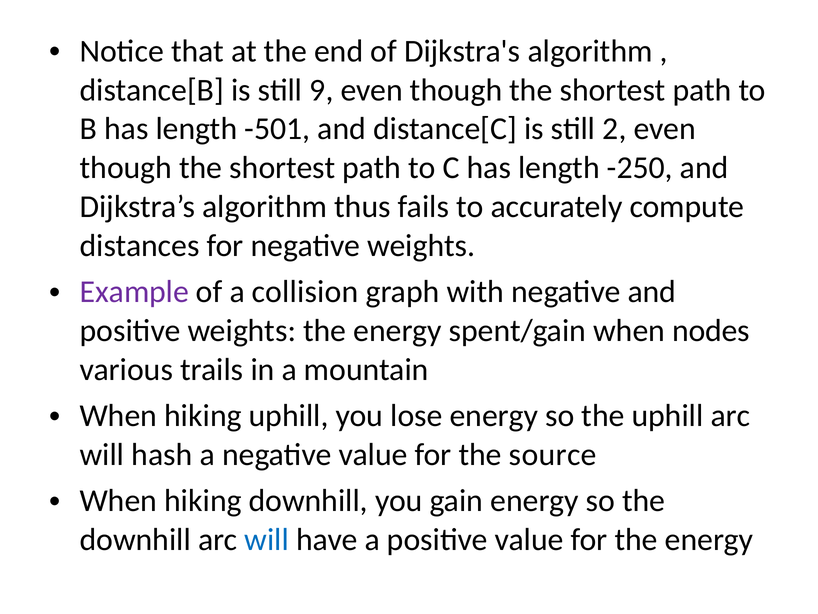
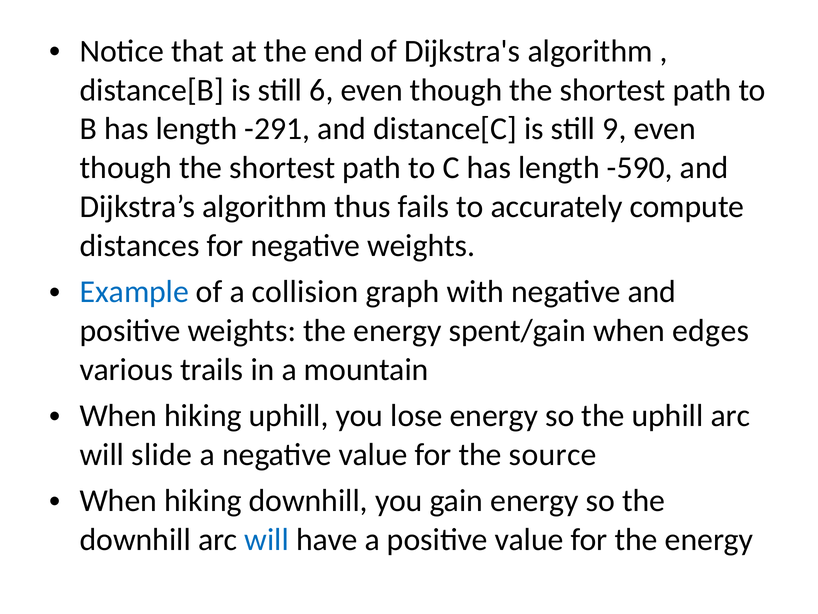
9: 9 -> 6 (321, 90)
-501: -501 -> -291 (277, 129)
2: 2 -> 9 (614, 129)
-250: -250 -> -590 (640, 168)
Example colour: purple -> blue (134, 292)
nodes: nodes -> edges (711, 331)
hash: hash -> slide (162, 454)
